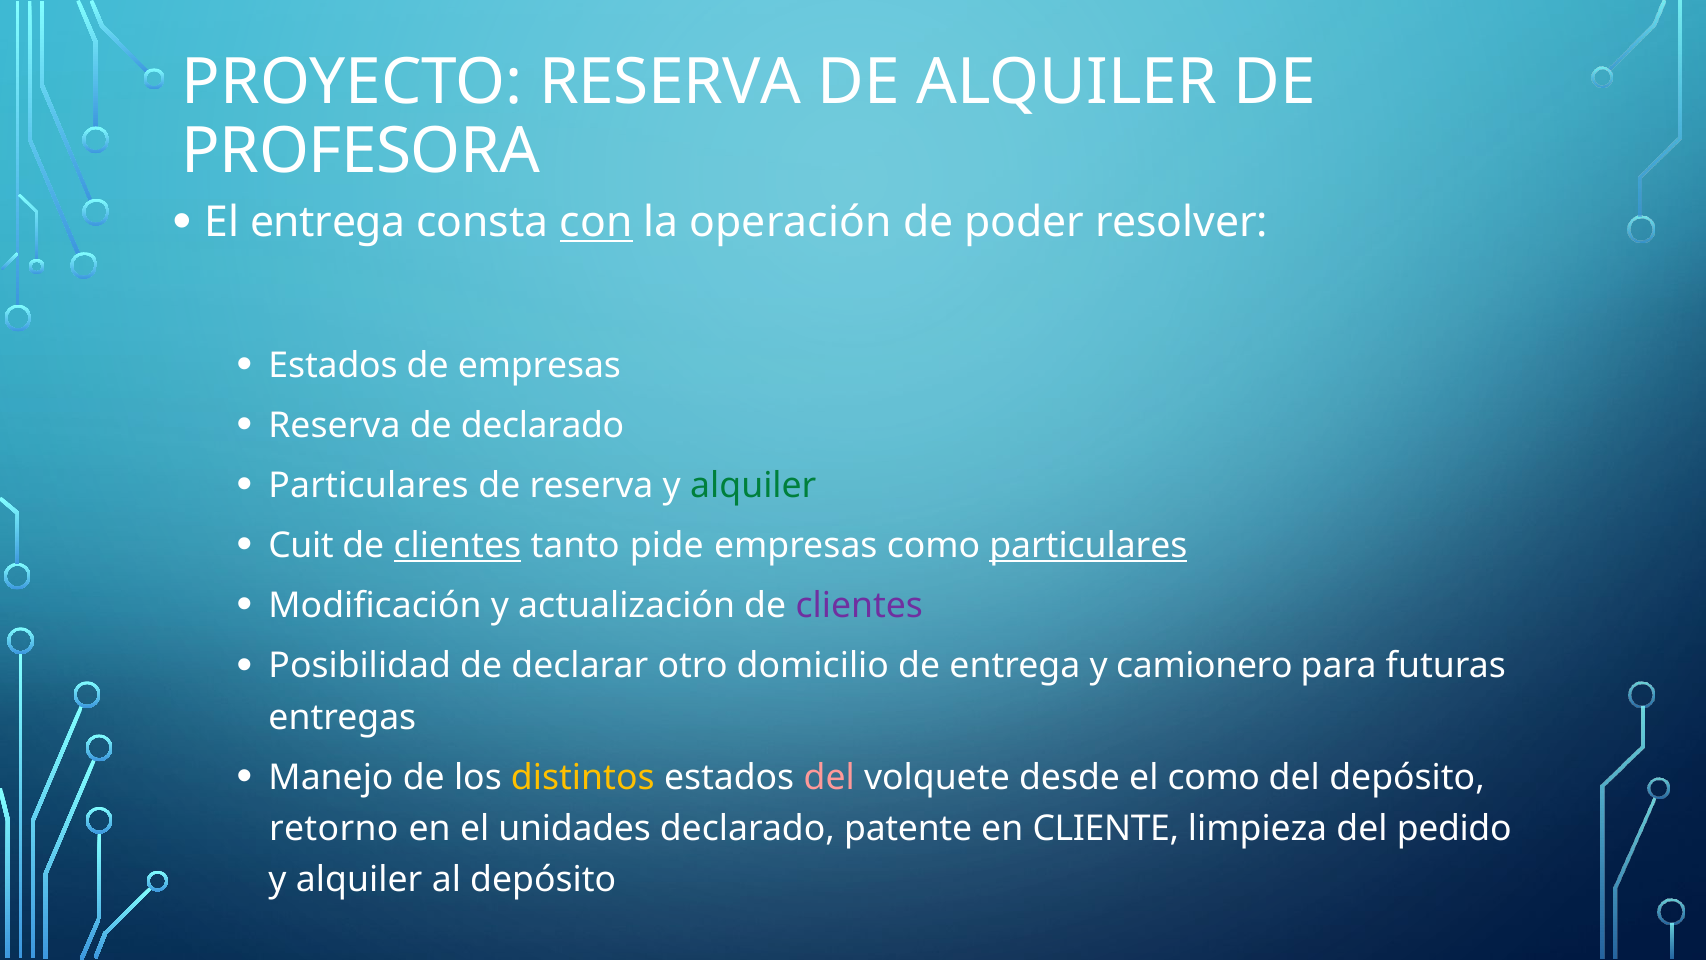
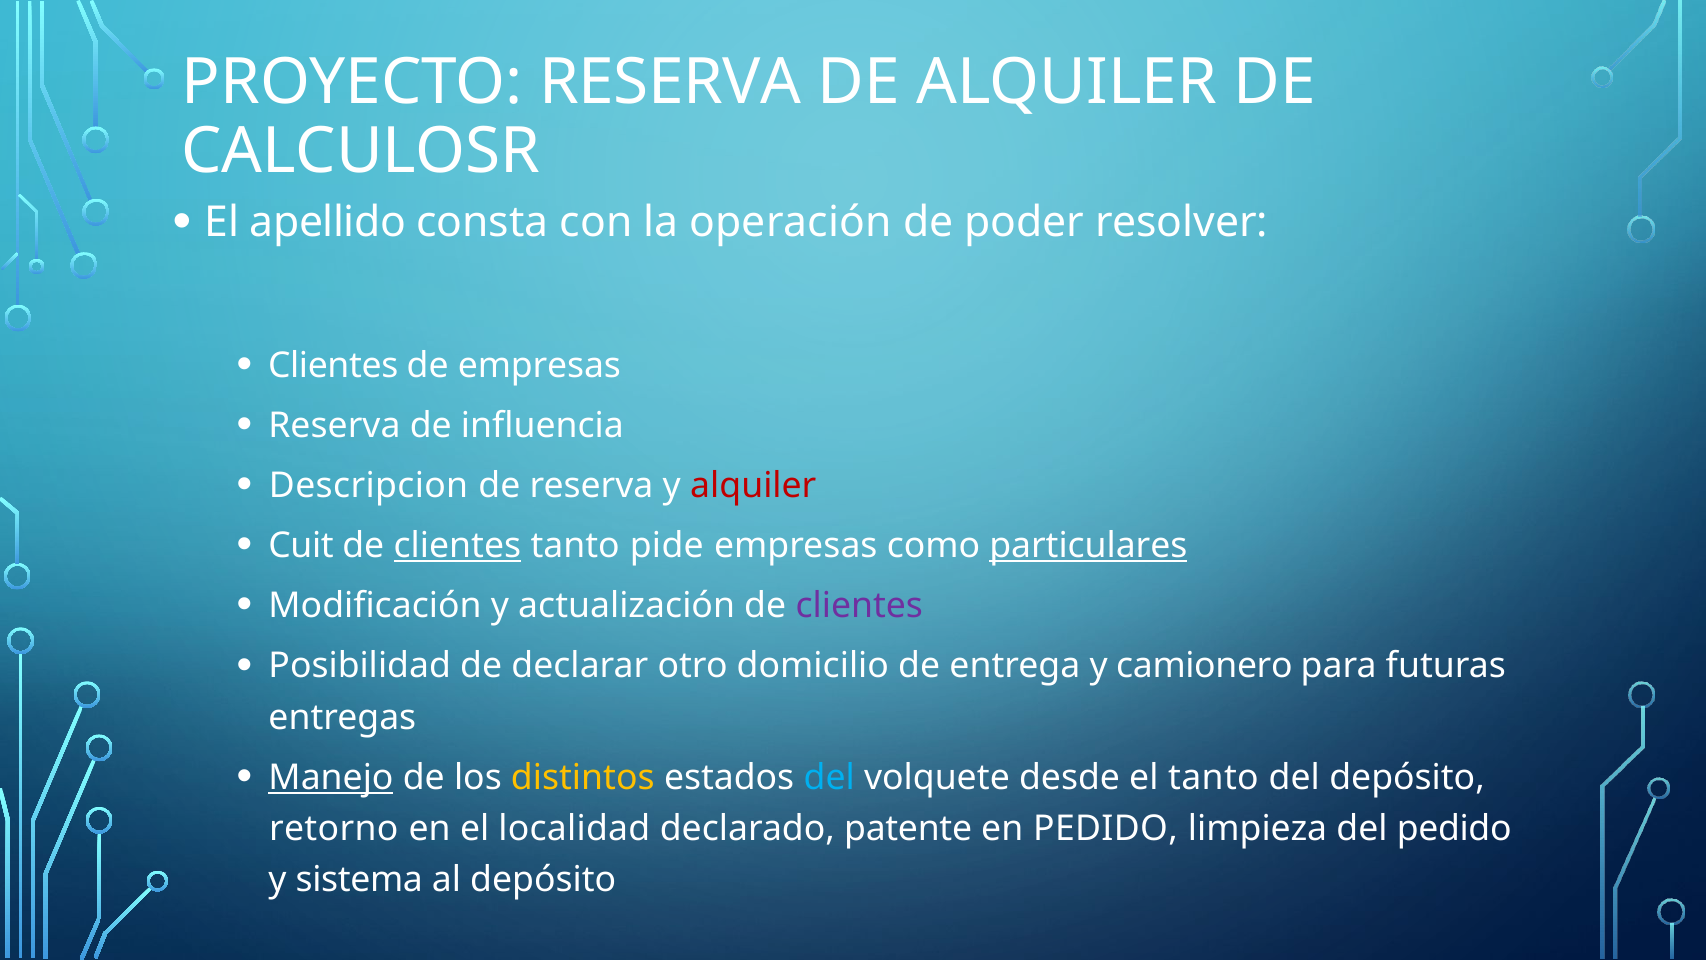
PROFESORA: PROFESORA -> CALCULOSR (361, 151)
El entrega: entrega -> apellido (328, 223)
con underline: present -> none (596, 223)
Estados: Estados -> Clientes (333, 366)
de declarado: declarado -> influencia (542, 426)
Particulares: Particulares -> Descripcion (369, 486)
alquiler colour: green -> red (753, 486)
Manejo underline: none -> present (331, 777)
del colour: pink -> light blue (829, 777)
el como: como -> tanto (1213, 777)
unidades: unidades -> localidad (574, 828)
en CLIENTE: CLIENTE -> PEDIDO (1106, 828)
alquiler: alquiler -> sistema (359, 880)
